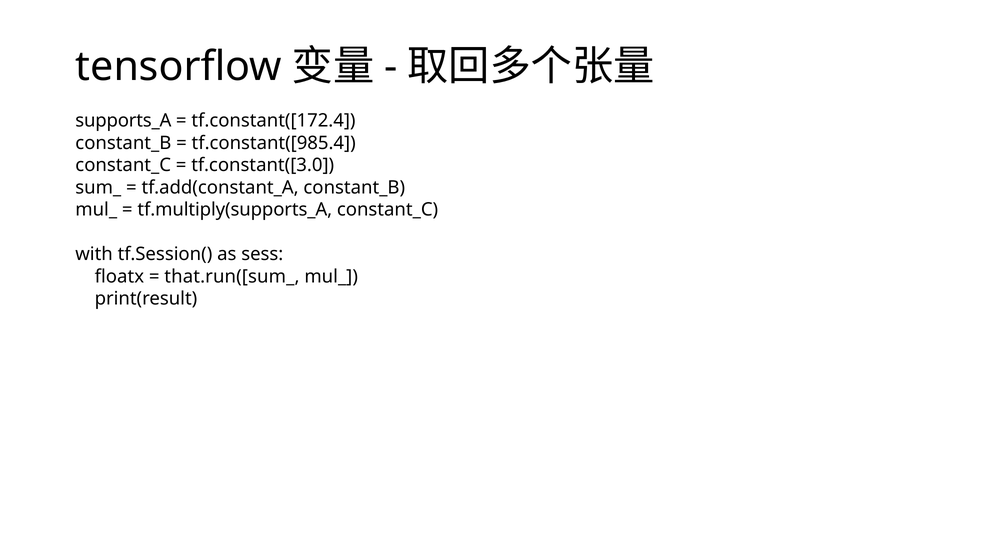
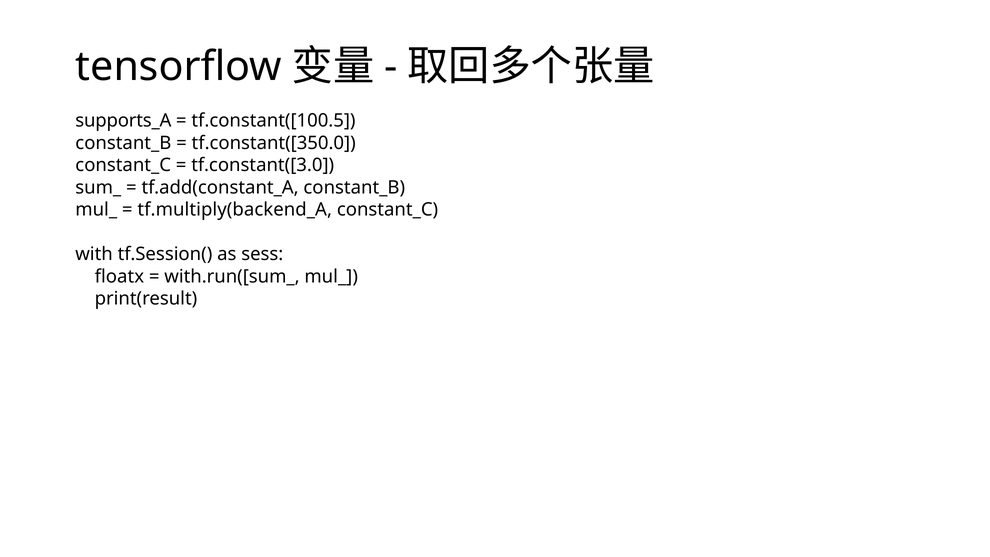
tf.constant([172.4: tf.constant([172.4 -> tf.constant([100.5 (273, 121)
tf.constant([985.4: tf.constant([985.4 -> tf.constant([350.0 (274, 143)
tf.multiply(supports_A: tf.multiply(supports_A -> tf.multiply(backend_A (235, 210)
that.run([sum_: that.run([sum_ -> with.run([sum_ (232, 277)
